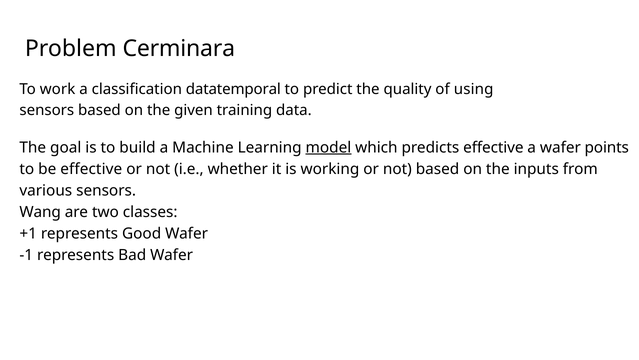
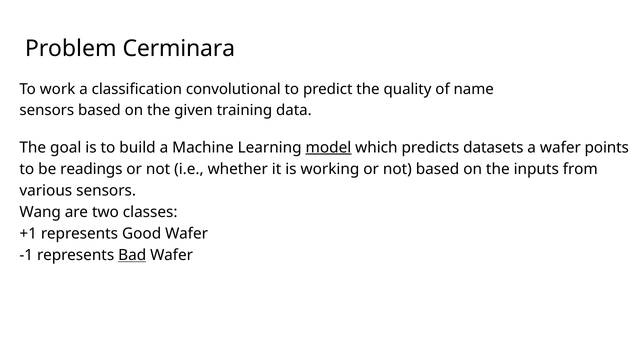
datatemporal: datatemporal -> convolutional (233, 89)
using: using -> name (474, 89)
predicts effective: effective -> datasets (493, 147)
be effective: effective -> readings (91, 169)
Bad underline: none -> present (132, 255)
